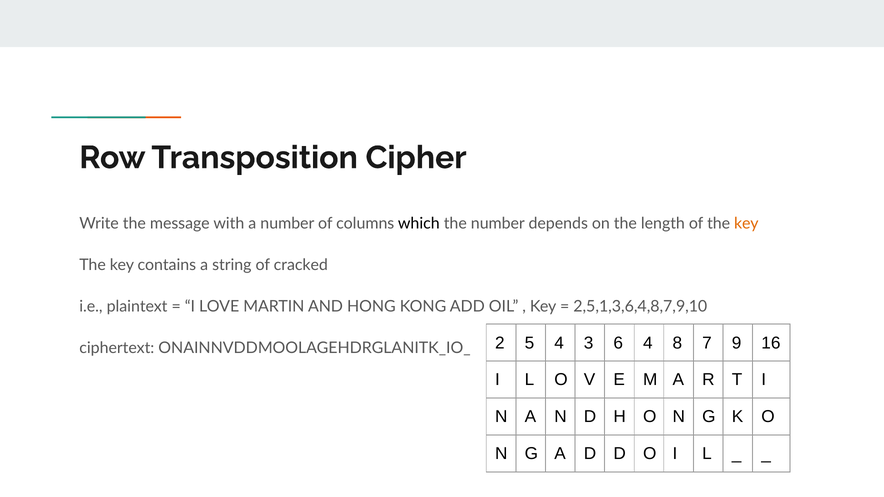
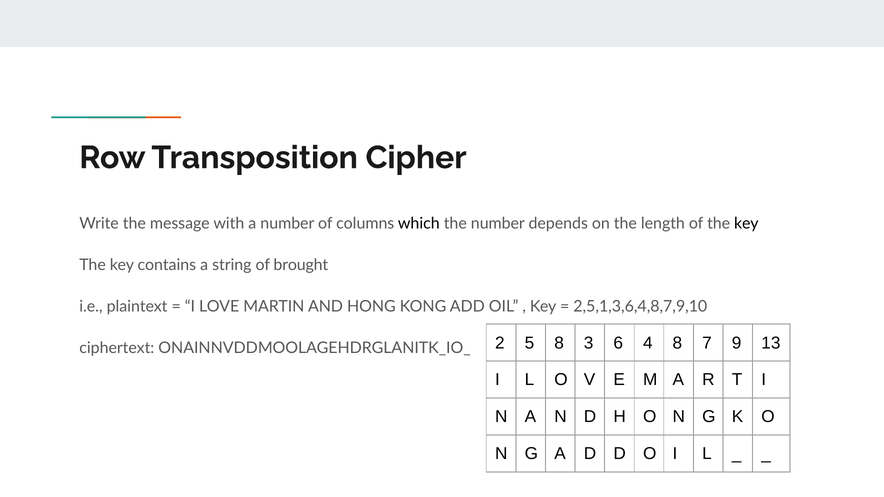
key colour: orange -> black (746, 223)
cracked: cracked -> brought (301, 265)
5 4: 4 -> 8 (559, 343)
16: 16 -> 13 (771, 343)
